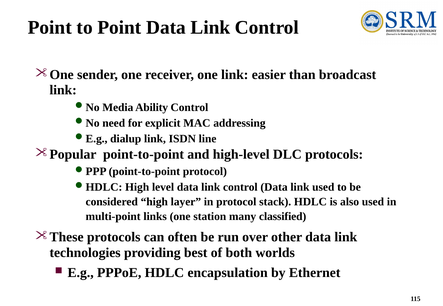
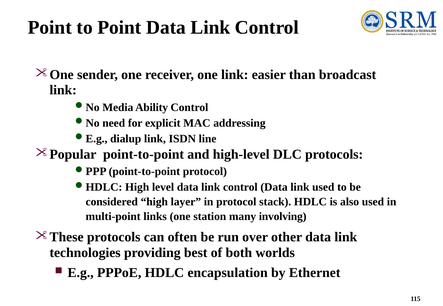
classified: classified -> involving (283, 217)
